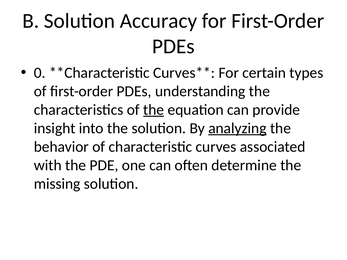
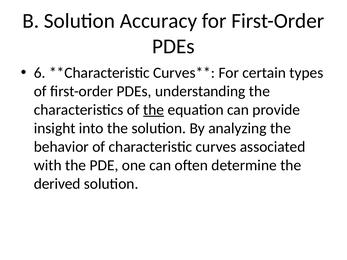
0: 0 -> 6 (40, 73)
analyzing underline: present -> none (237, 128)
missing: missing -> derived (57, 184)
